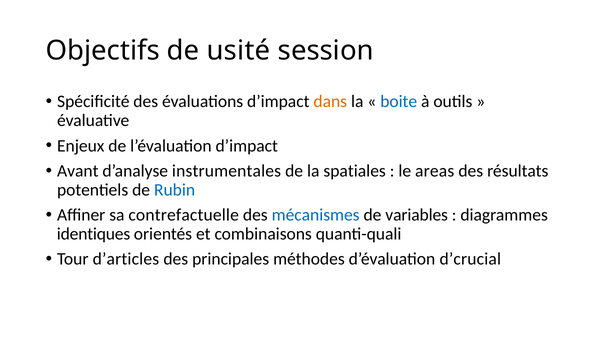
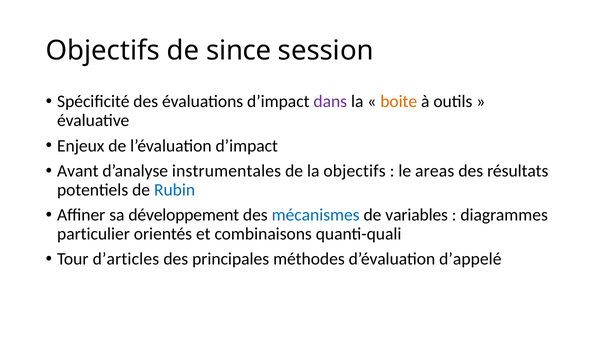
usité: usité -> since (239, 50)
dans colour: orange -> purple (330, 102)
boite colour: blue -> orange (399, 102)
la spatiales: spatiales -> objectifs (355, 171)
contrefactuelle: contrefactuelle -> développement (184, 215)
identiques: identiques -> particulier (93, 234)
d’crucial: d’crucial -> d’appelé (470, 259)
